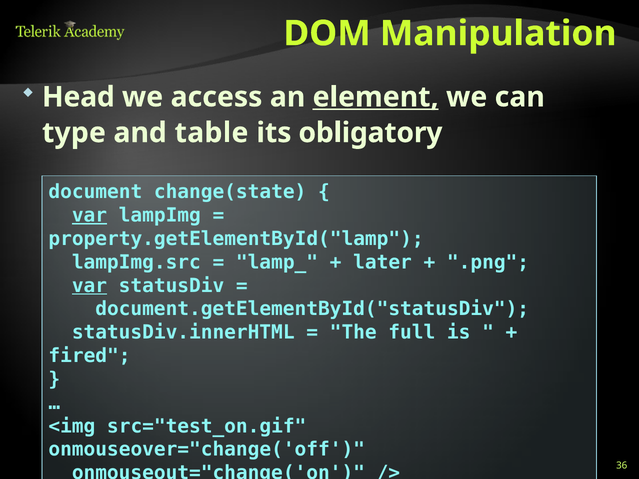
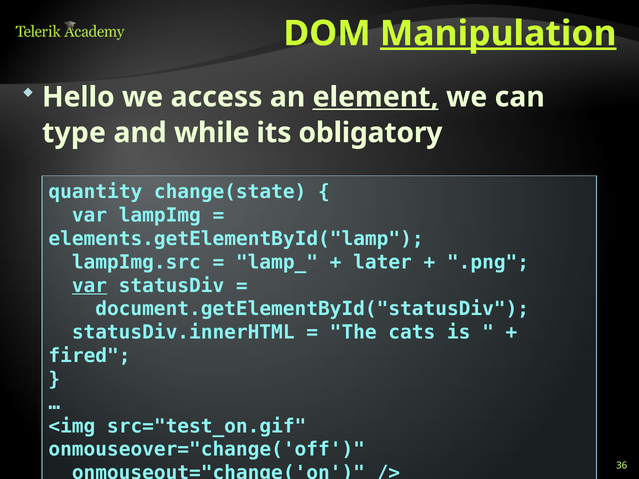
Manipulation underline: none -> present (498, 34)
Head: Head -> Hello (78, 97)
table: table -> while (212, 133)
document: document -> quantity (95, 192)
var underline: present -> none (89, 216)
property.getElementById("lamp: property.getElementById("lamp -> elements.getElementById("lamp (236, 239)
full: full -> cats (412, 333)
